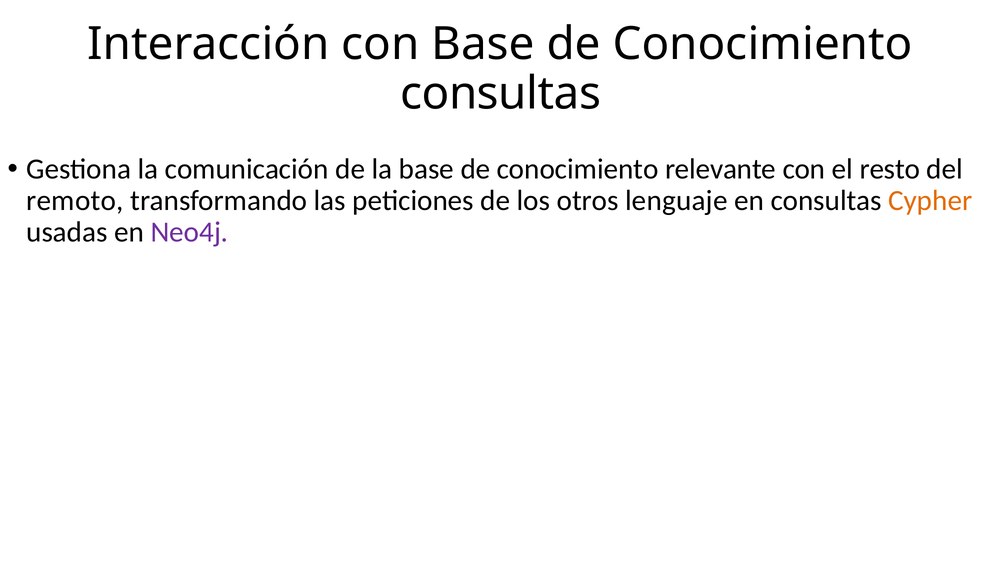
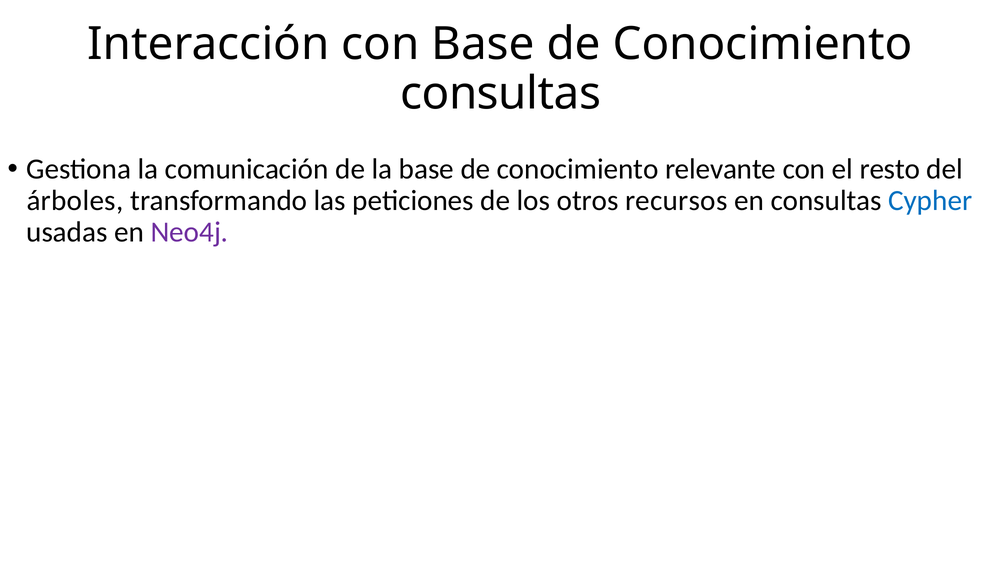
remoto: remoto -> árboles (75, 201)
lenguaje: lenguaje -> recursos (676, 201)
Cypher colour: orange -> blue (930, 201)
